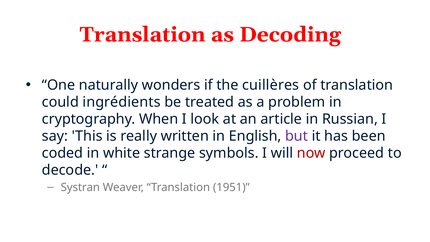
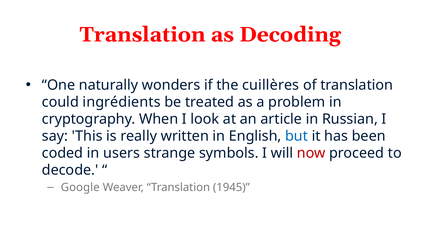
but colour: purple -> blue (297, 136)
white: white -> users (122, 153)
Systran: Systran -> Google (80, 187)
1951: 1951 -> 1945 (231, 187)
